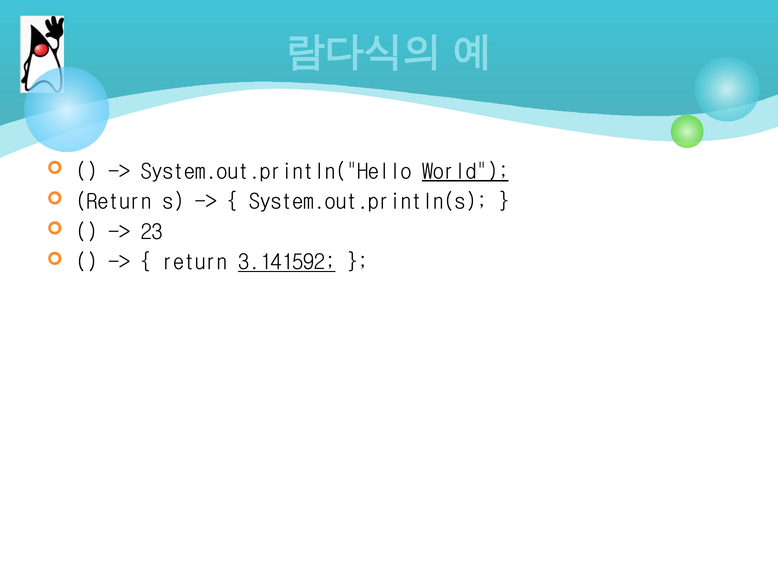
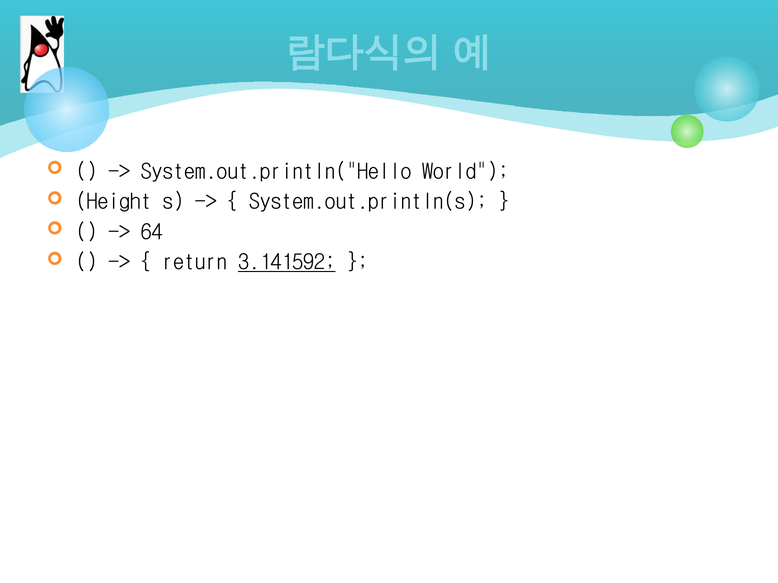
World underline: present -> none (465, 172)
Return: Return -> Height (114, 202)
23: 23 -> 64 (152, 232)
